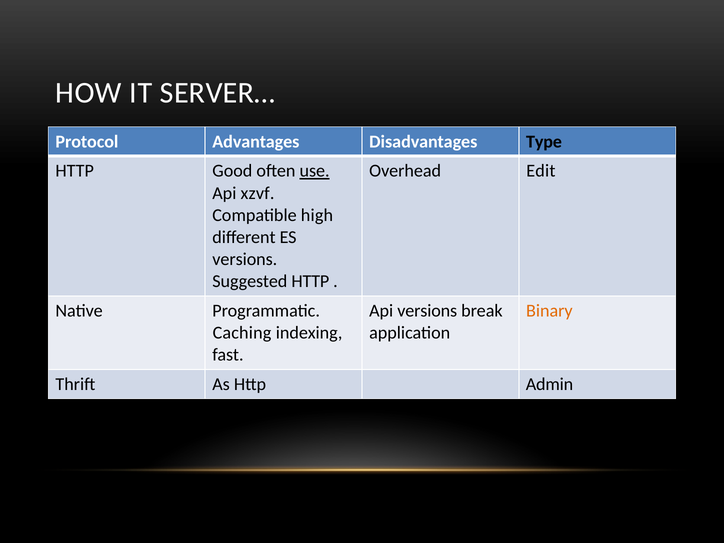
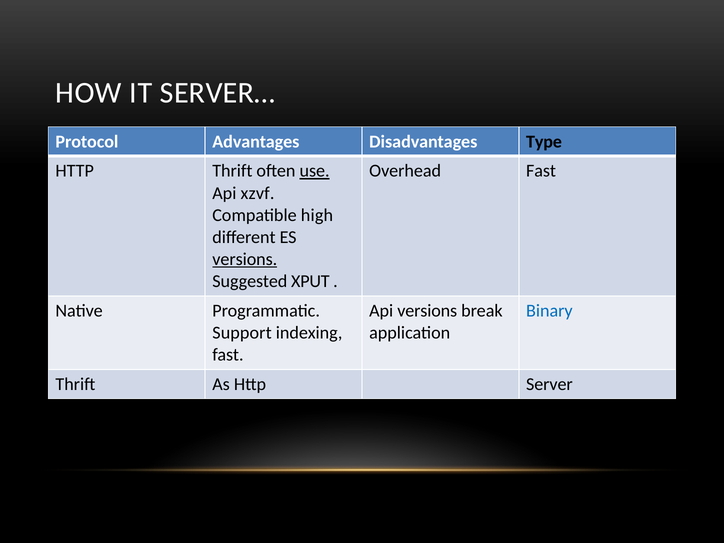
HTTP Good: Good -> Thrift (232, 171)
Overhead Edit: Edit -> Fast (541, 171)
versions underline: none -> present (245, 259)
Suggested HTTP: HTTP -> XPUT (310, 281)
Binary colour: orange -> blue (549, 311)
Caching: Caching -> Support (242, 333)
Admin: Admin -> Server (549, 384)
